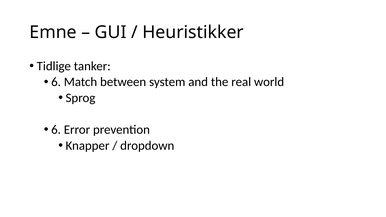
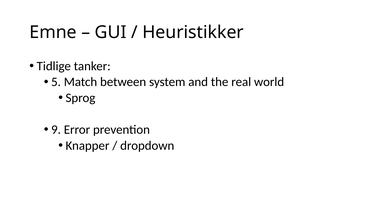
6: 6 -> 5 (56, 82)
6: 6 -> 9 (56, 130)
